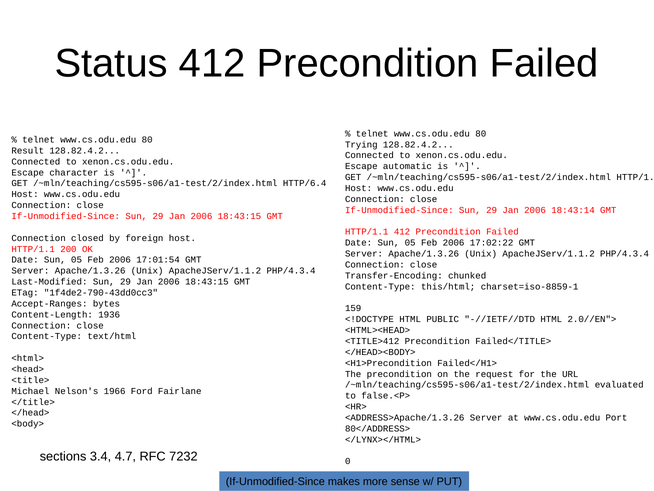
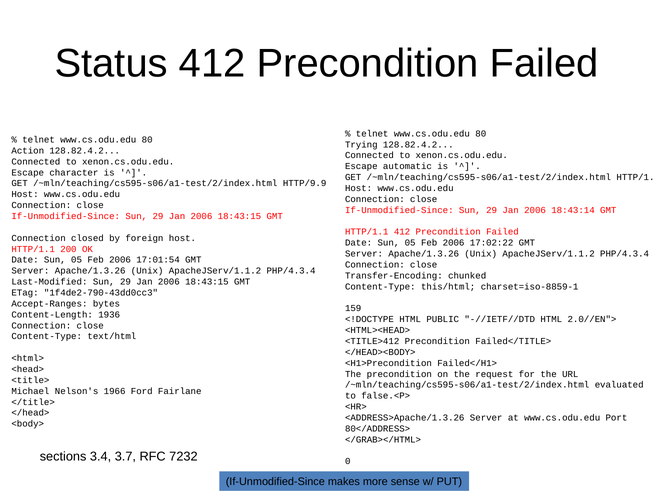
Result: Result -> Action (28, 151)
HTTP/6.4: HTTP/6.4 -> HTTP/9.9 (305, 183)
</LYNX></HTML>: </LYNX></HTML> -> </GRAB></HTML> (383, 439)
4.7: 4.7 -> 3.7 (125, 456)
